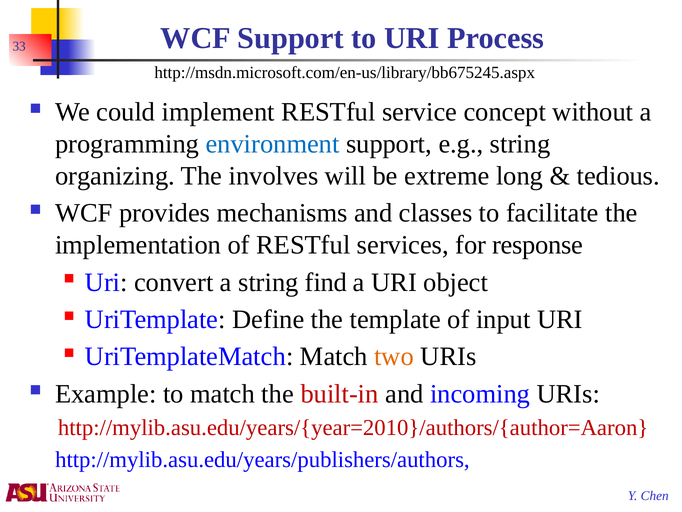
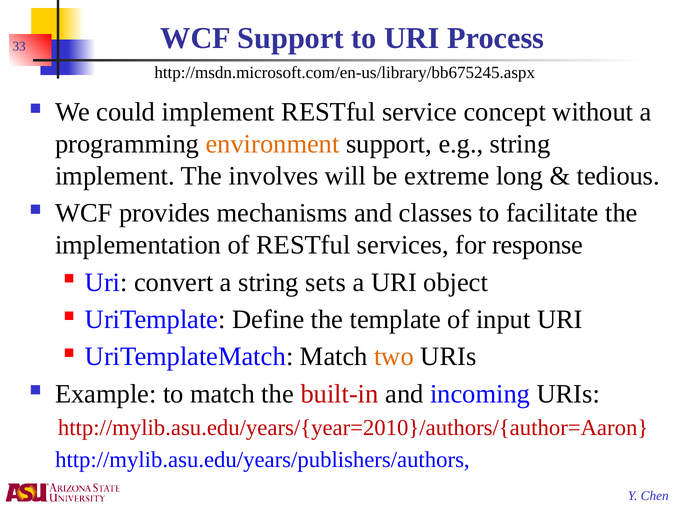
environment colour: blue -> orange (273, 144)
organizing: organizing -> implement (115, 176)
find: find -> sets (326, 282)
